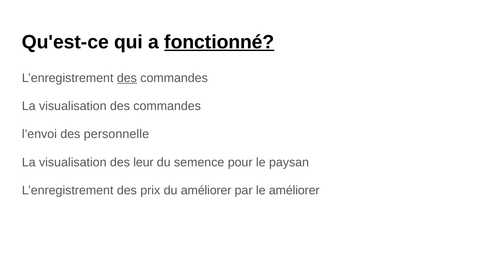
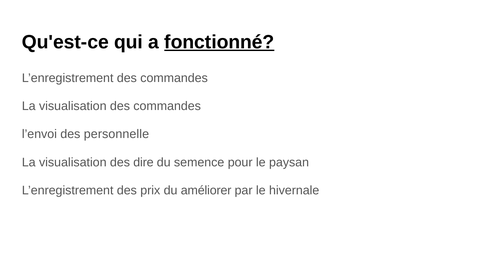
des underline: present -> none (127, 78)
leur: leur -> dire (143, 162)
le améliorer: améliorer -> hivernale (294, 190)
